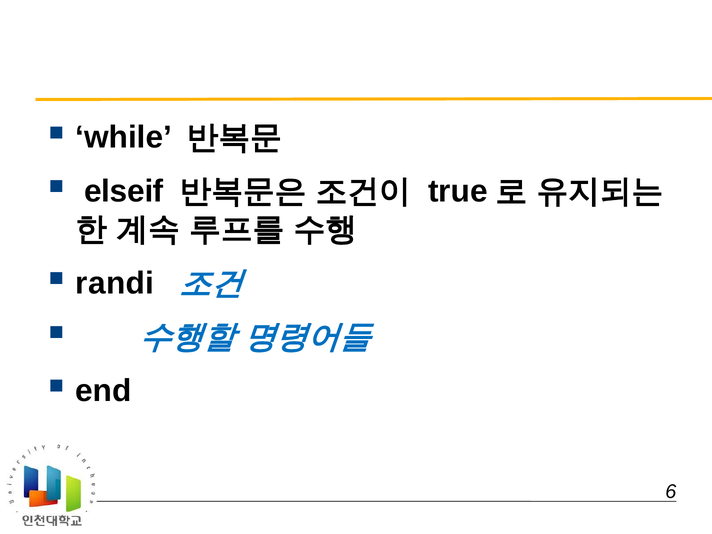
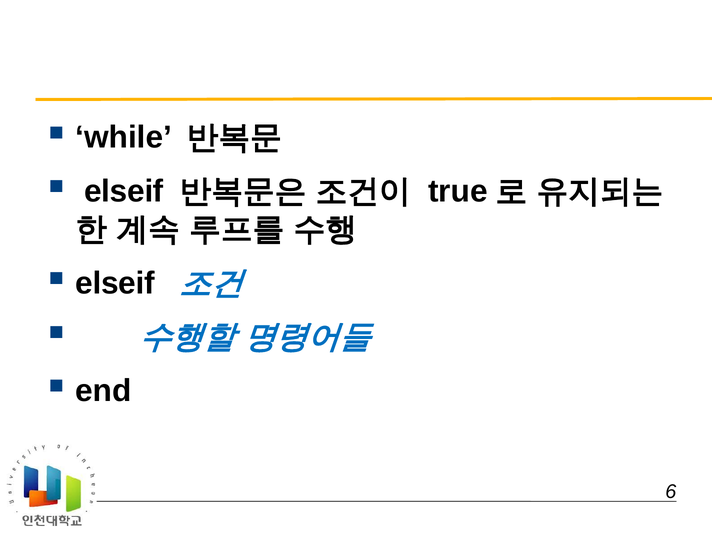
randi: randi -> elseif (115, 283)
